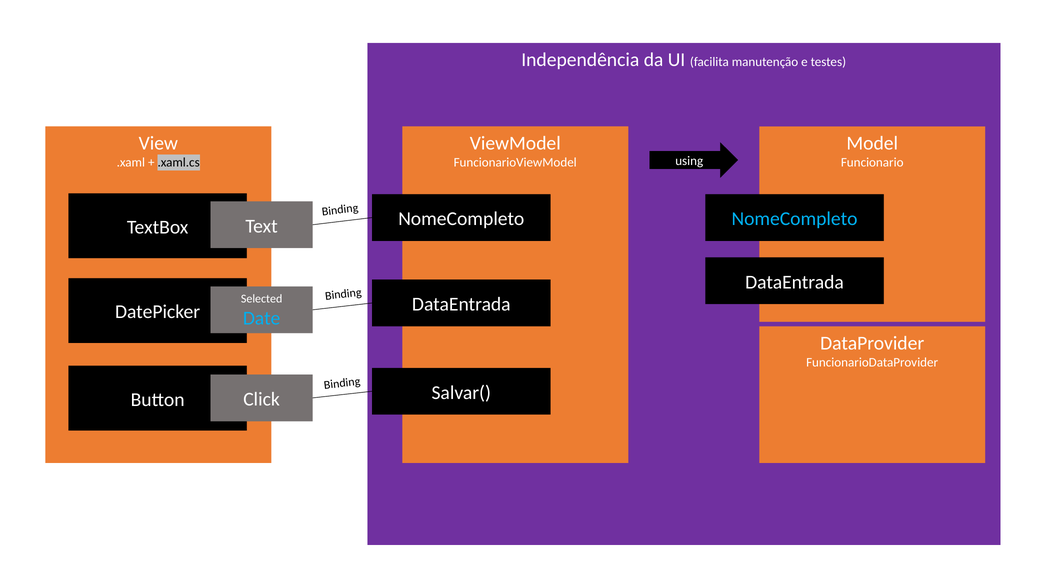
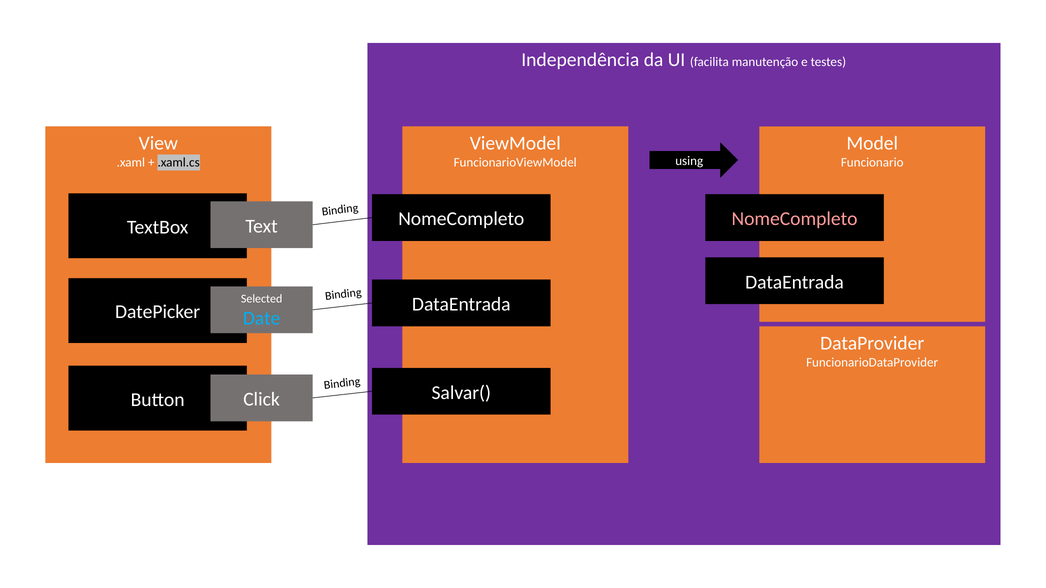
NomeCompleto colour: light blue -> pink (795, 219)
